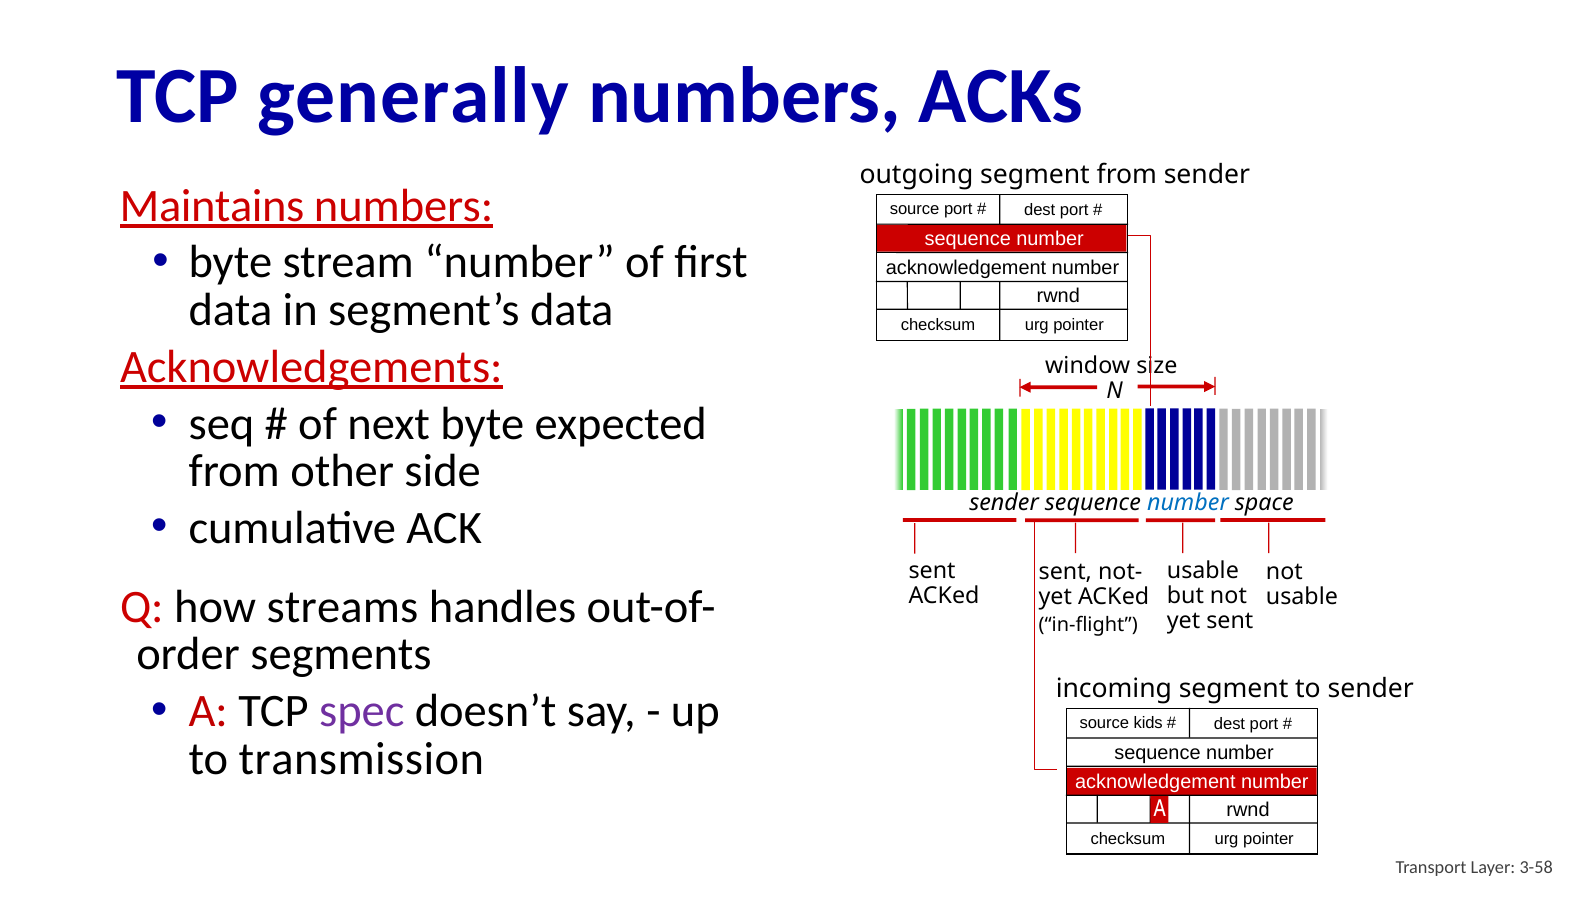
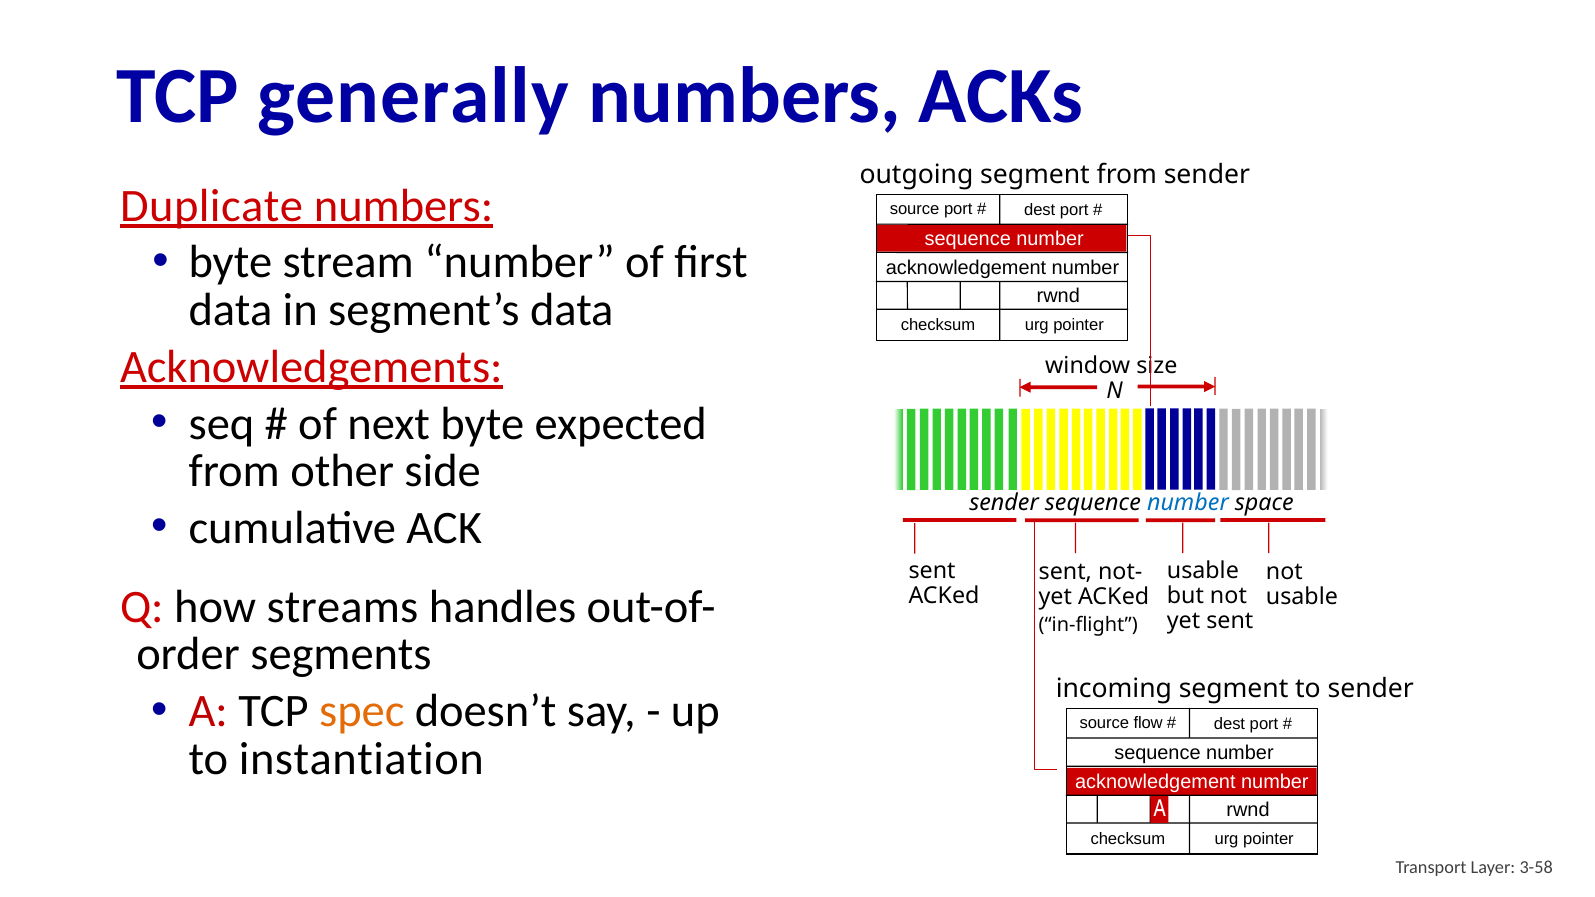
Maintains: Maintains -> Duplicate (212, 206)
spec colour: purple -> orange (362, 711)
kids: kids -> flow (1148, 723)
transmission: transmission -> instantiation (361, 759)
